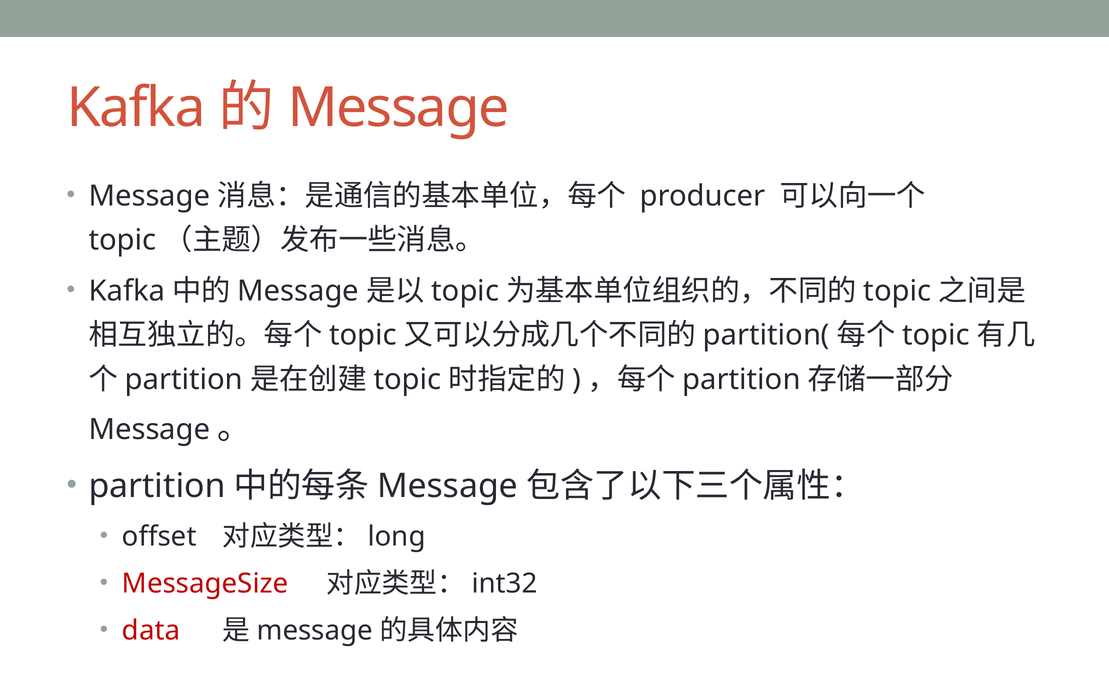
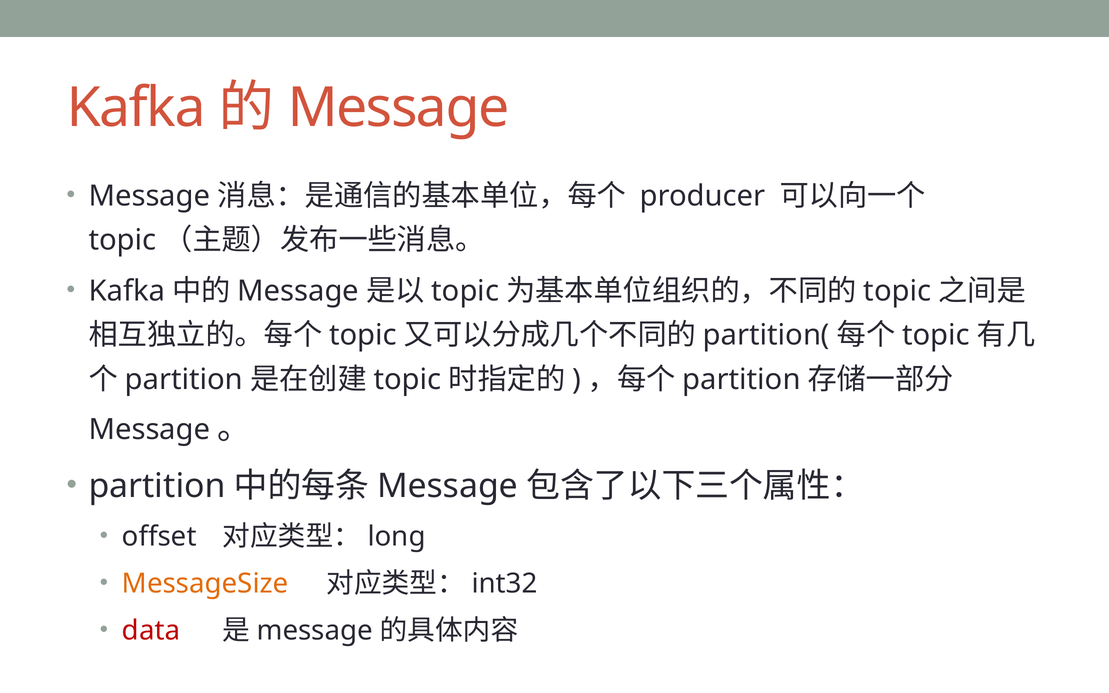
MessageSize colour: red -> orange (205, 584)
